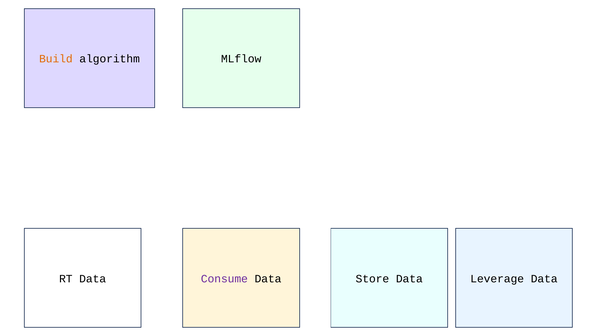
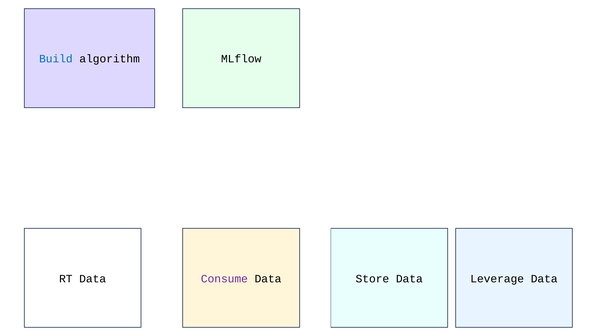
Build colour: orange -> blue (56, 59)
